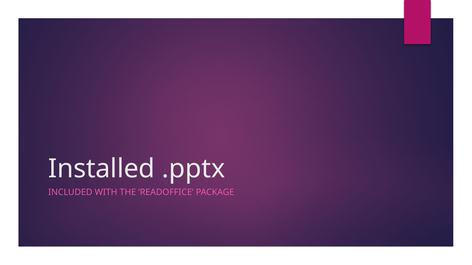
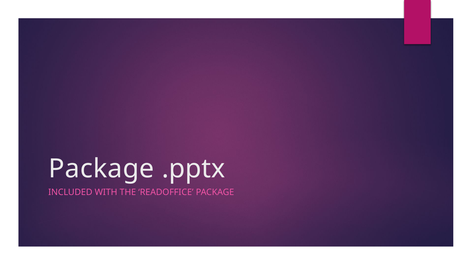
Installed: Installed -> Package (101, 169)
